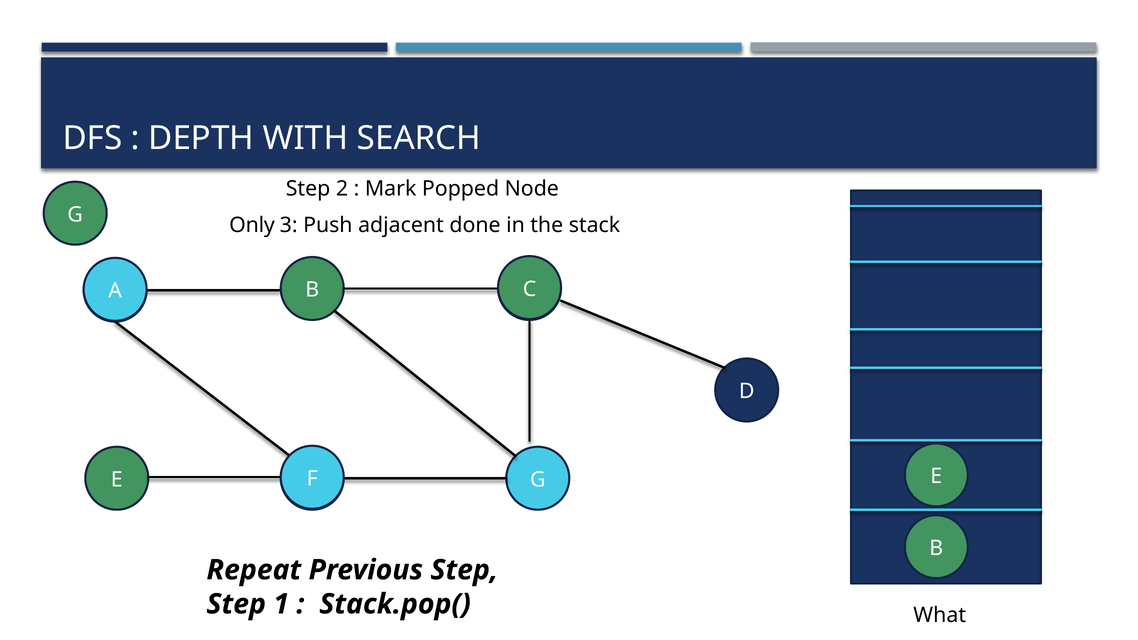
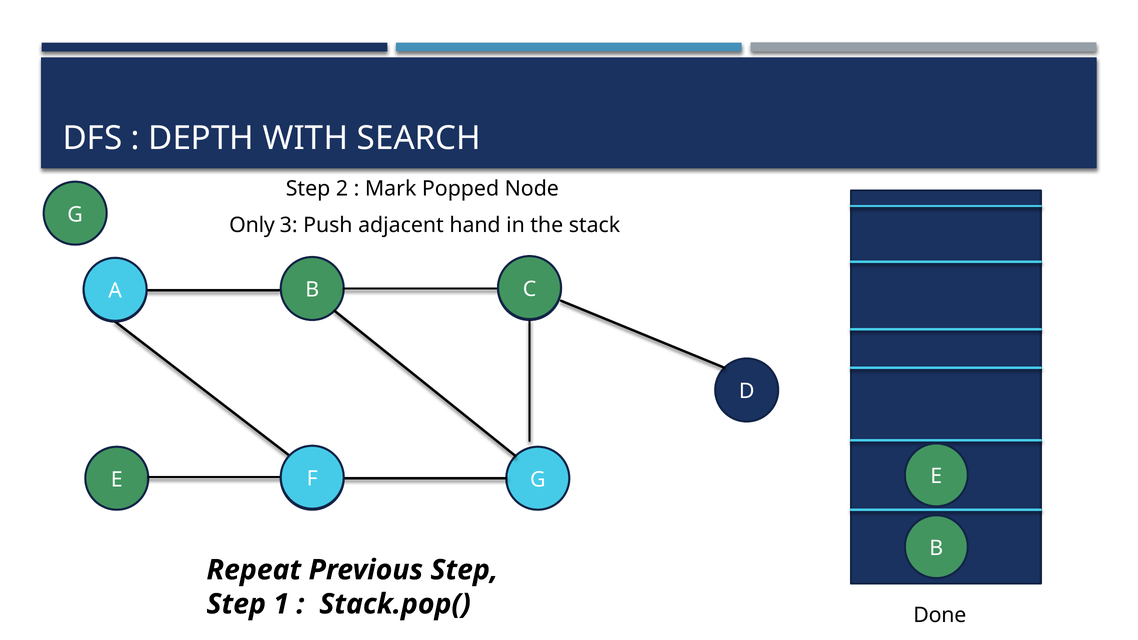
done: done -> hand (475, 225)
What: What -> Done (940, 616)
